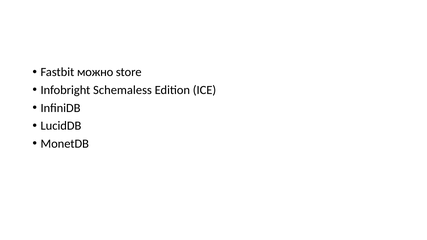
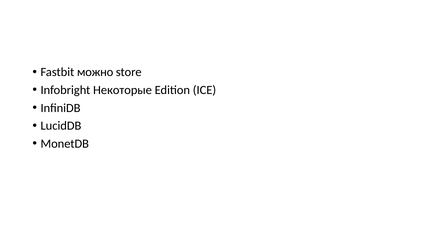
Schemaless: Schemaless -> Некоторые (123, 90)
